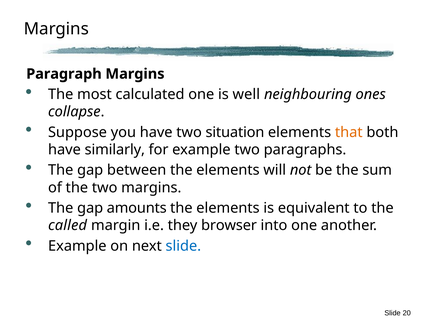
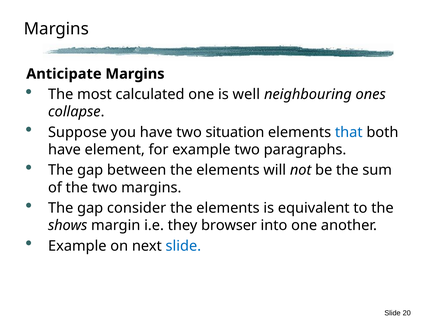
Paragraph: Paragraph -> Anticipate (64, 74)
that colour: orange -> blue (349, 132)
similarly: similarly -> element (115, 150)
amounts: amounts -> consider (137, 208)
called: called -> shows (68, 225)
